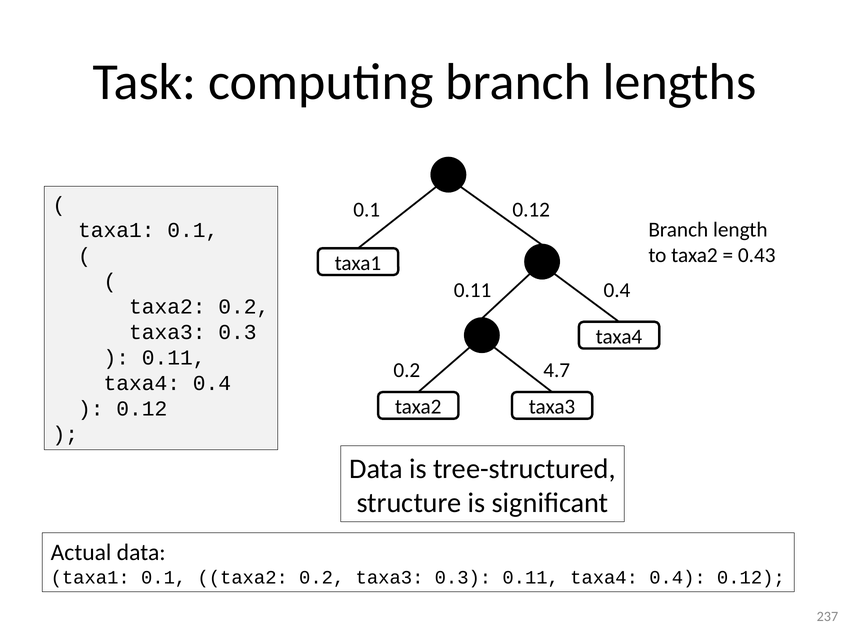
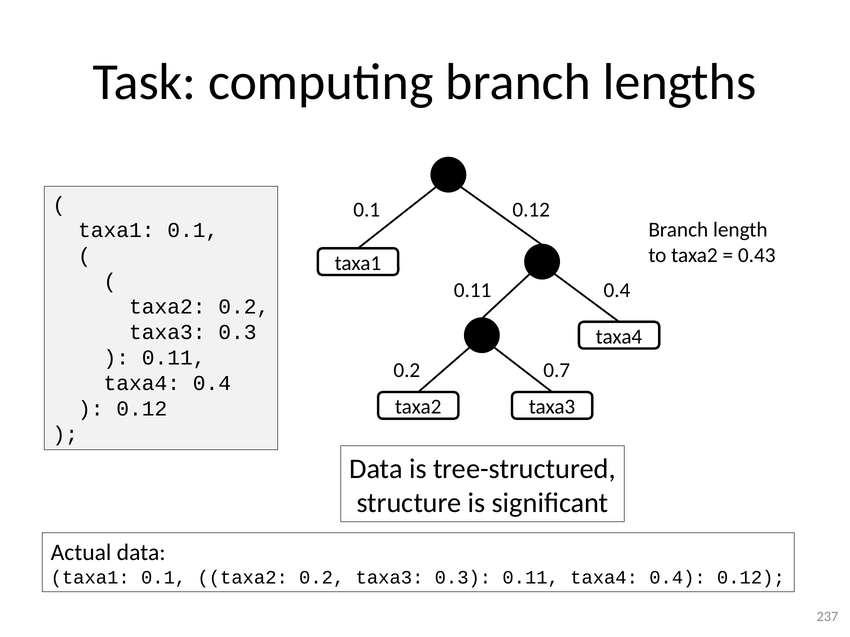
4.7: 4.7 -> 0.7 (557, 371)
